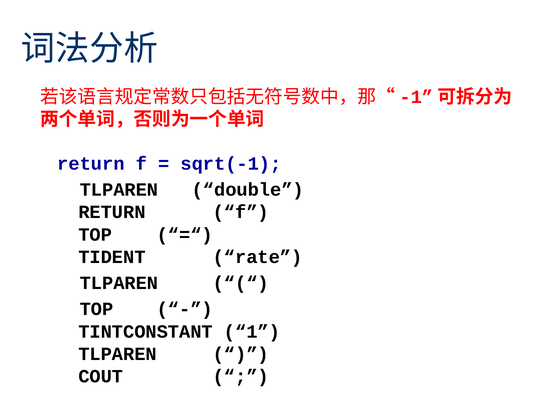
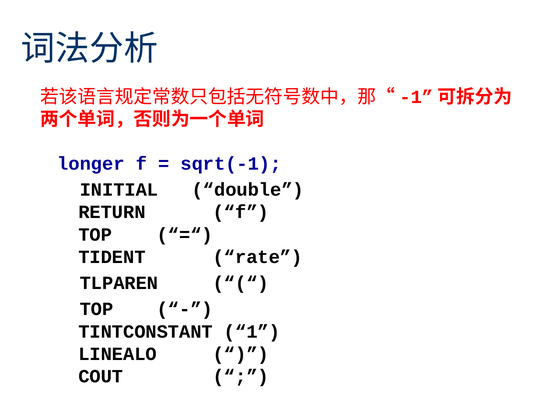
return: return -> longer (91, 164)
TLPAREN: TLPAREN -> INITIAL (119, 190)
TLPAREN: TLPAREN -> LINEALO (118, 354)
